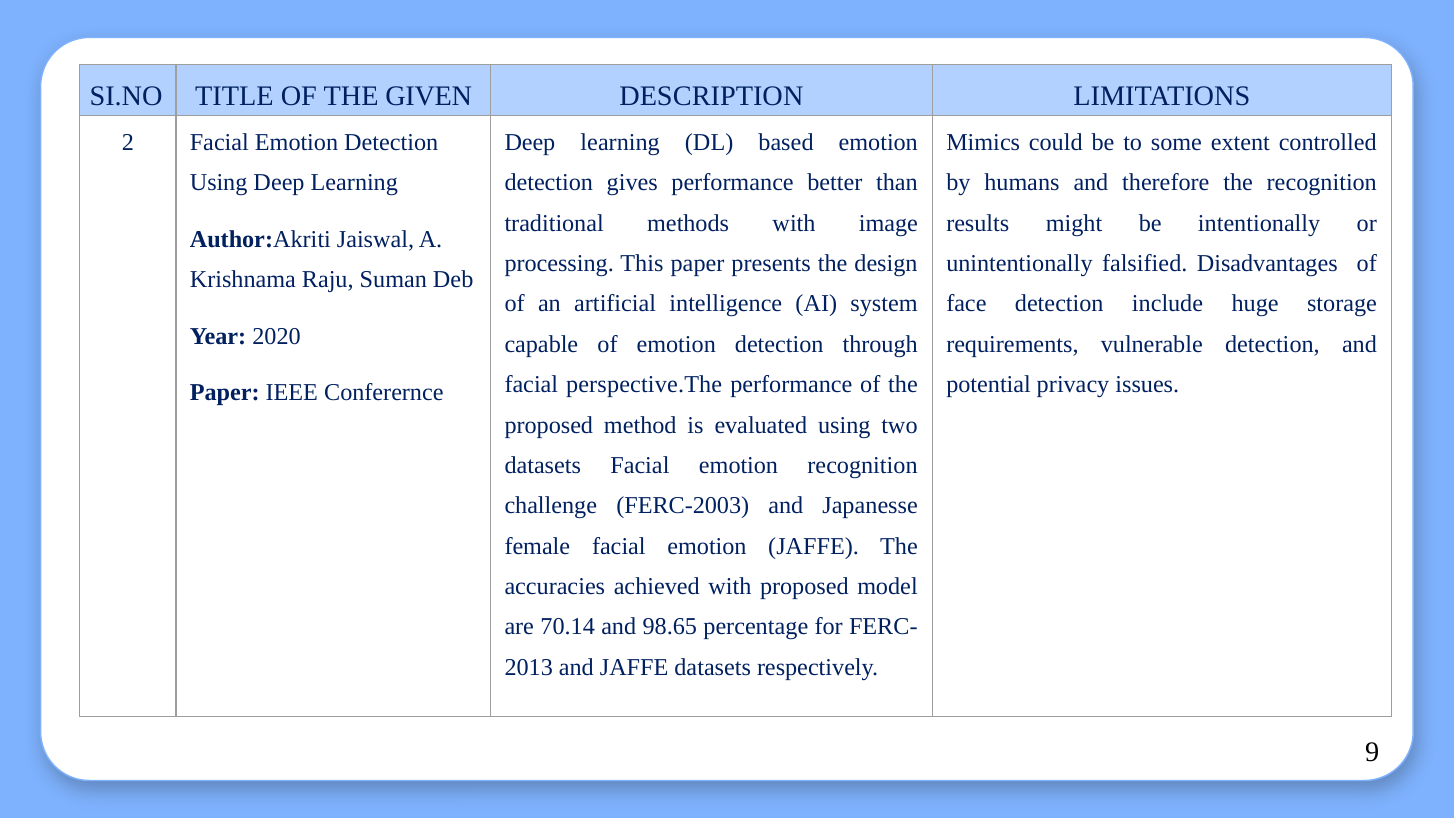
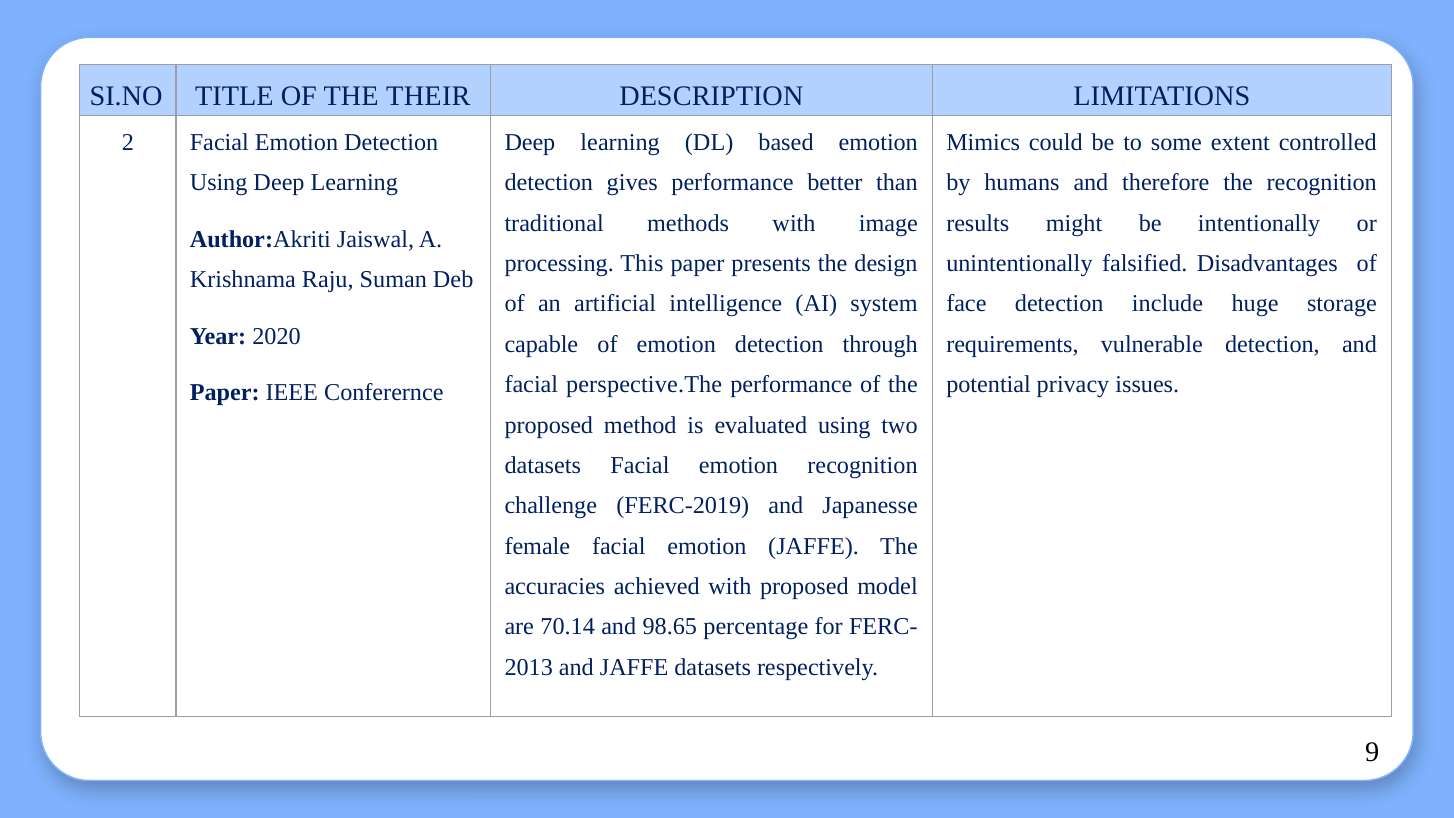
GIVEN: GIVEN -> THEIR (428, 96)
FERC-2003: FERC-2003 -> FERC-2019 (683, 506)
